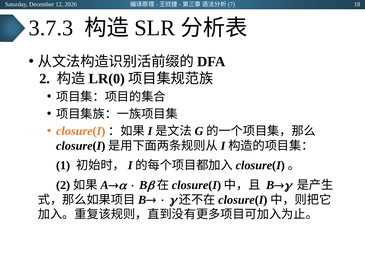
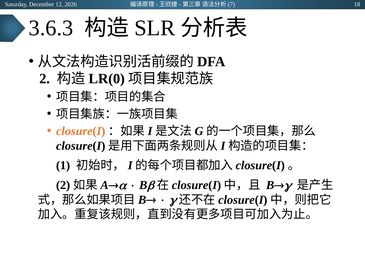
3.7.3: 3.7.3 -> 3.6.3 (51, 28)
